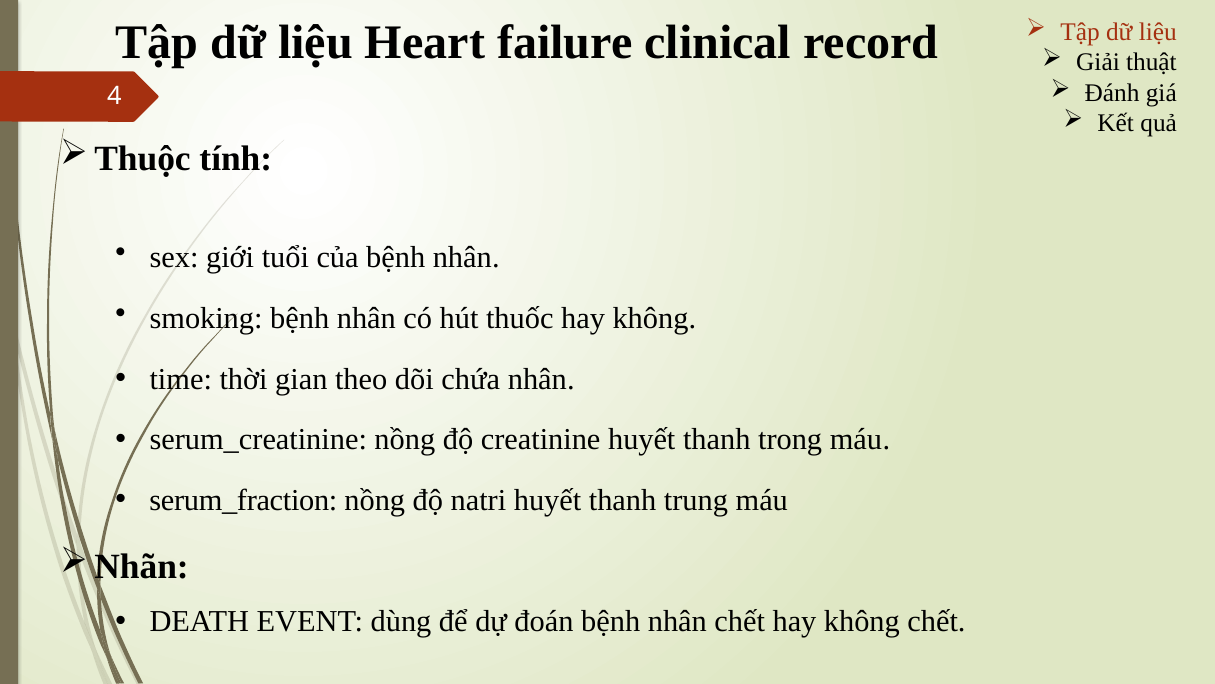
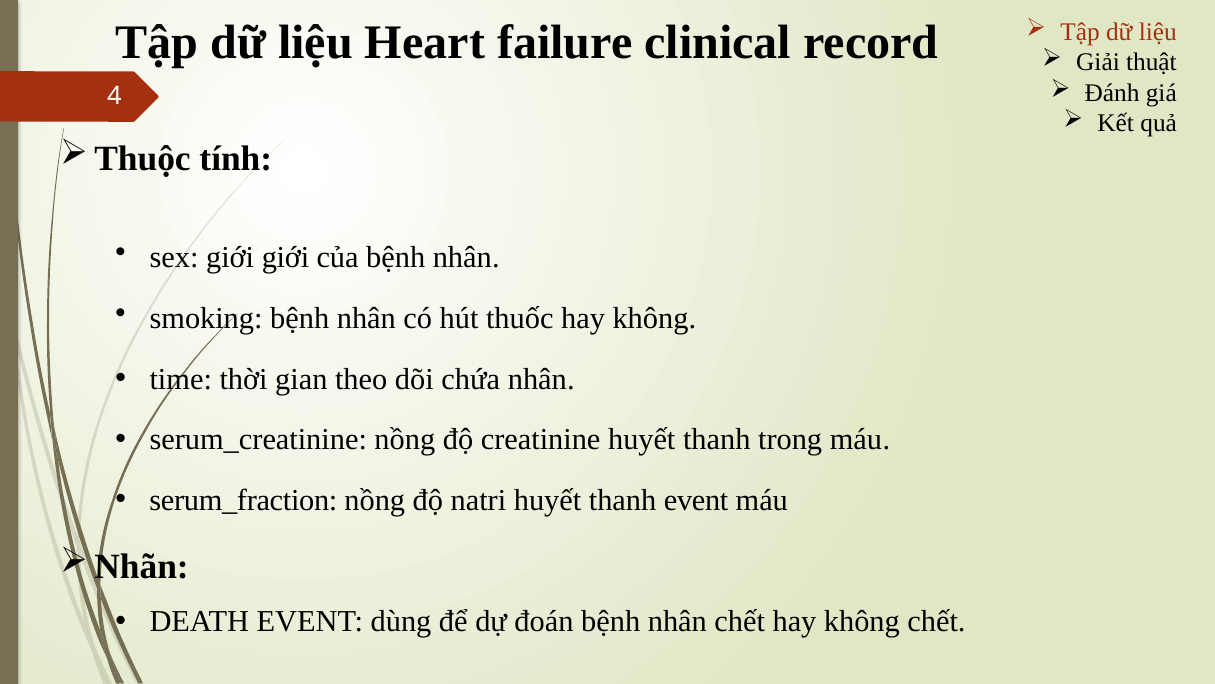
giới tuổi: tuổi -> giới (285, 257)
thanh trung: trung -> event (696, 500)
